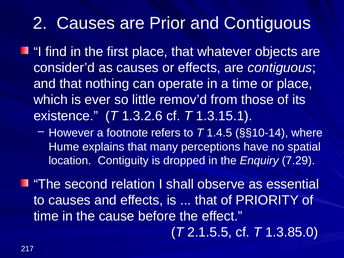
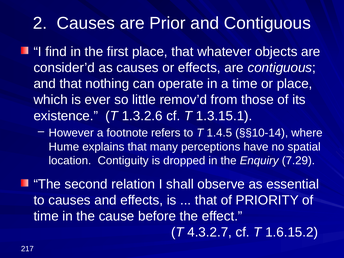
2.1.5.5: 2.1.5.5 -> 4.3.2.7 (210, 232)
1.3.85.0: 1.3.85.0 -> 1.6.15.2 (292, 232)
